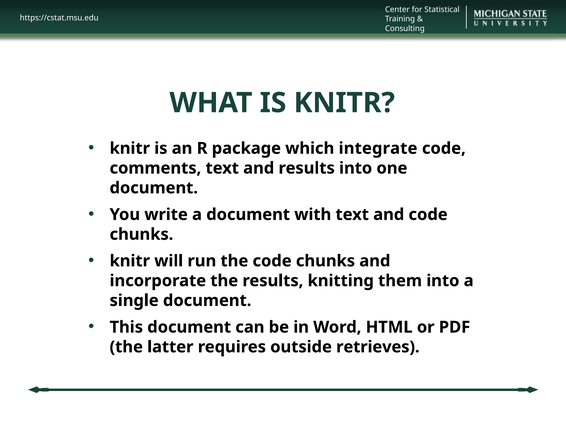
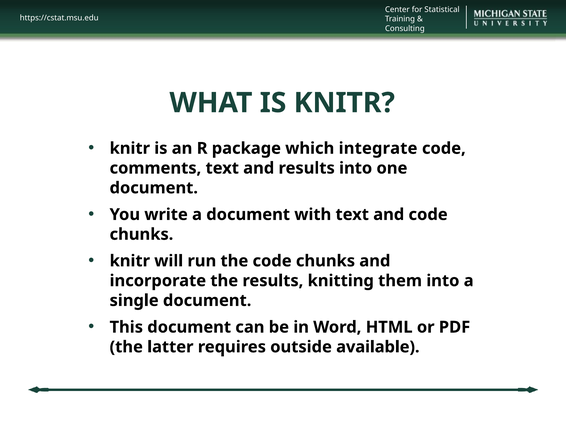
retrieves: retrieves -> available (378, 347)
